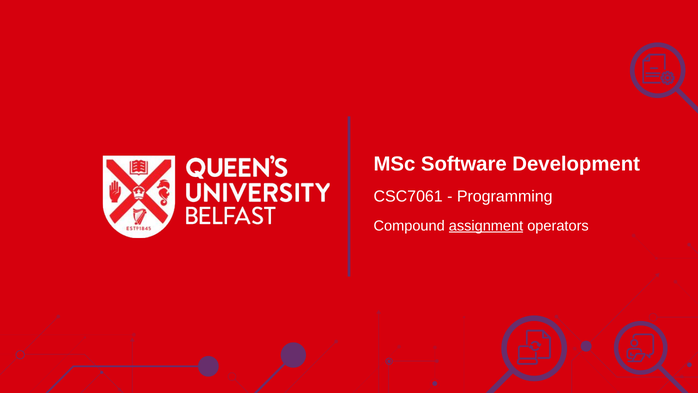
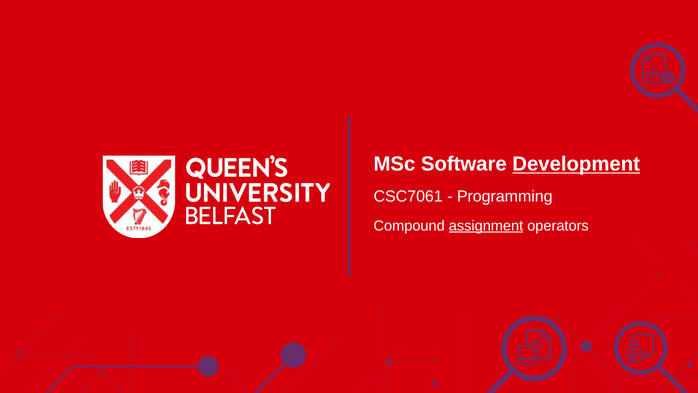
Development underline: none -> present (576, 164)
